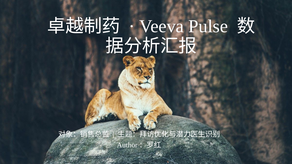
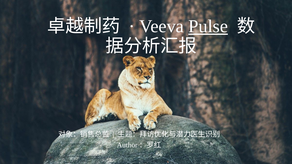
Pulse underline: none -> present (208, 26)
